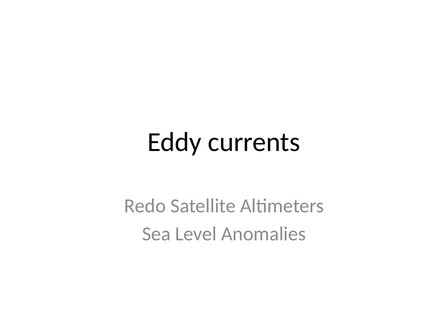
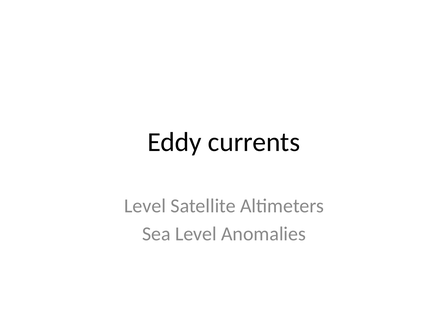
Redo: Redo -> Level (145, 206)
